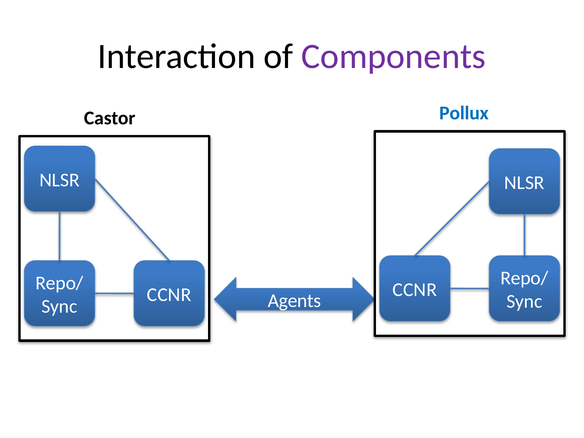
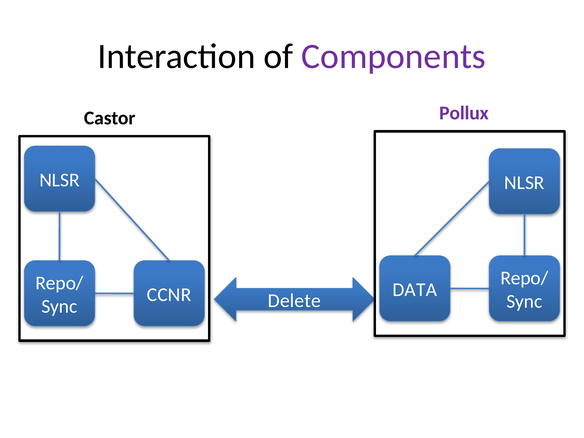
Pollux colour: blue -> purple (464, 113)
CCNR: CCNR -> DATA (415, 290)
Agents: Agents -> Delete (294, 301)
